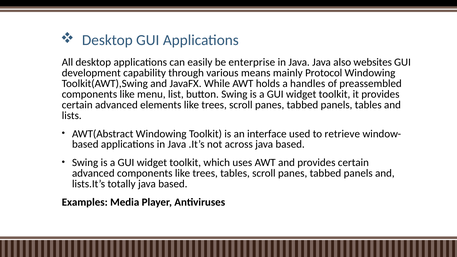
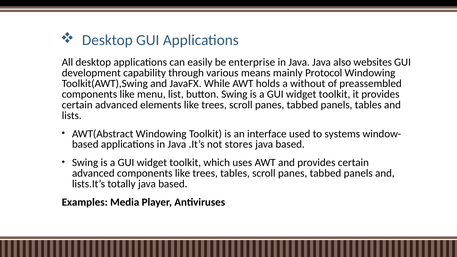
handles: handles -> without (308, 84)
retrieve: retrieve -> systems (342, 134)
across: across -> stores (239, 144)
